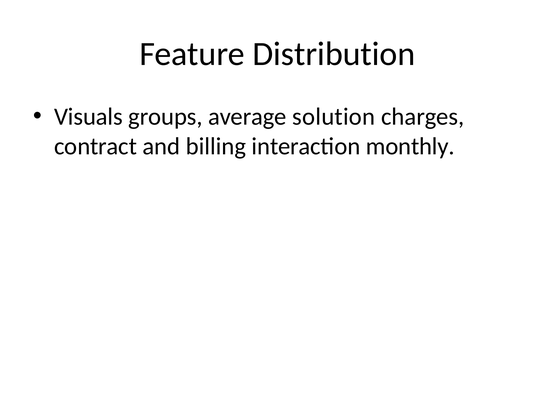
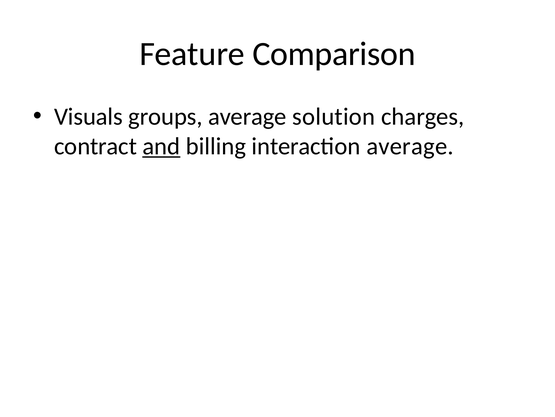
Distribution: Distribution -> Comparison (334, 54)
and underline: none -> present (161, 146)
interaction monthly: monthly -> average (410, 146)
